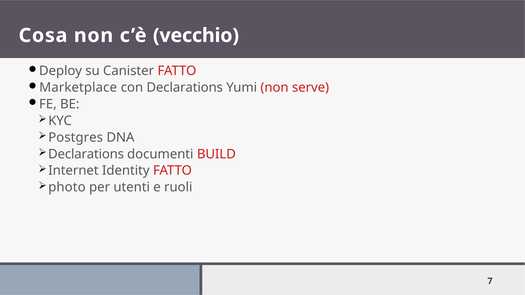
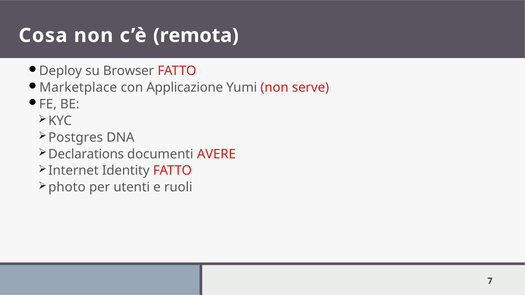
vecchio: vecchio -> remota (196, 36)
Canister: Canister -> Browser (129, 71)
con Declarations: Declarations -> Applicazione (185, 88)
BUILD: BUILD -> AVERE (216, 154)
